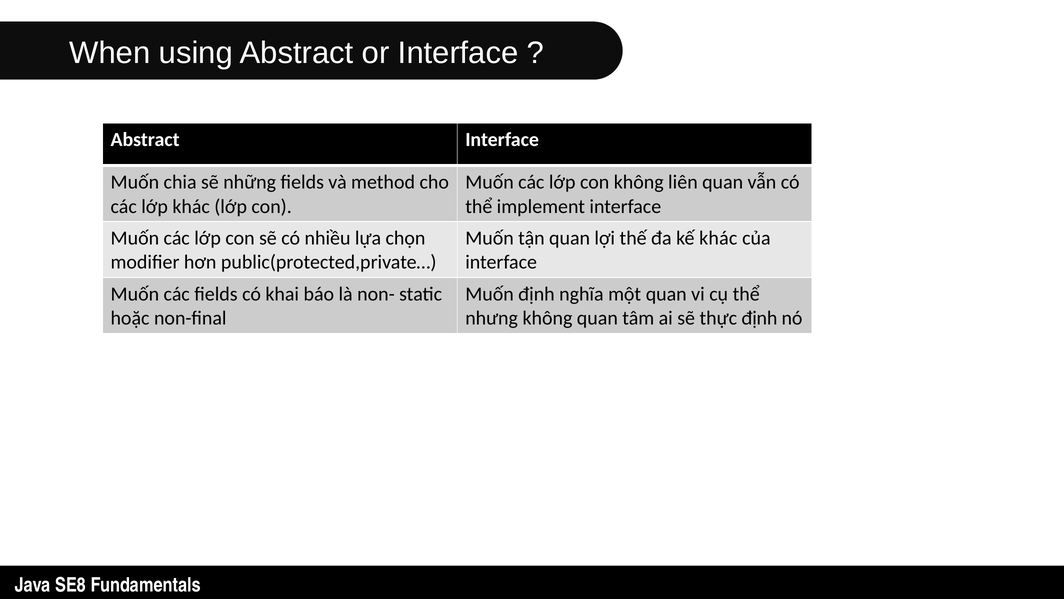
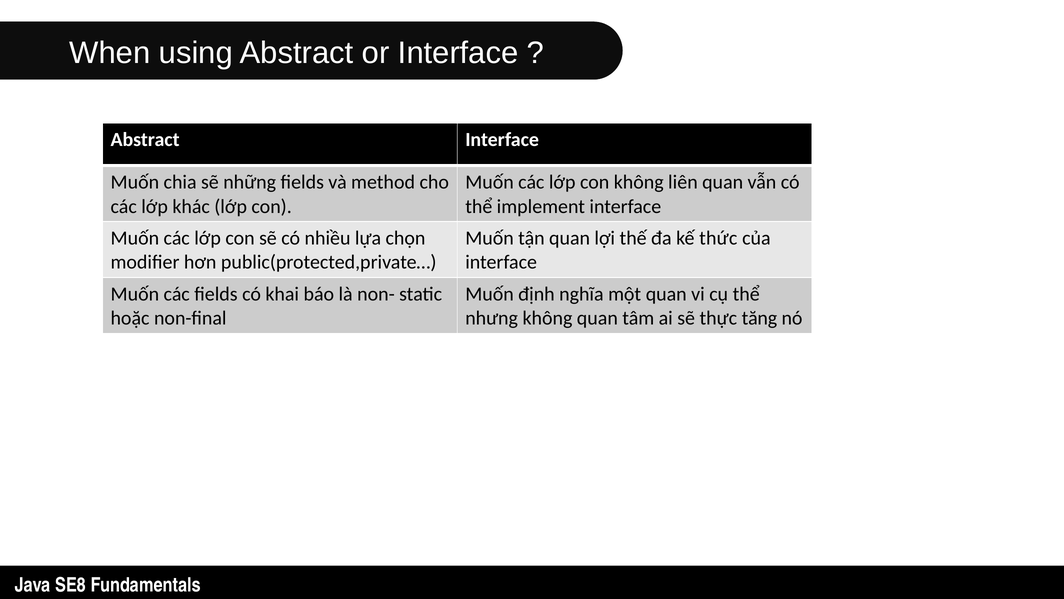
kế khác: khác -> thức (718, 238)
thực định: định -> tăng (759, 318)
